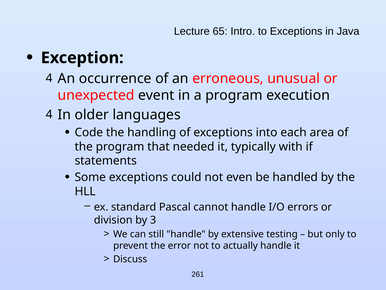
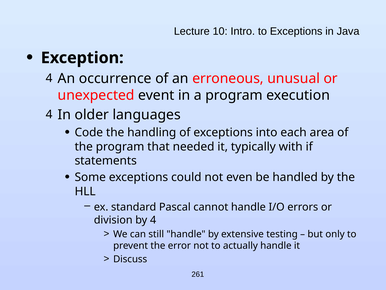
65: 65 -> 10 (220, 31)
by 3: 3 -> 4 (153, 220)
